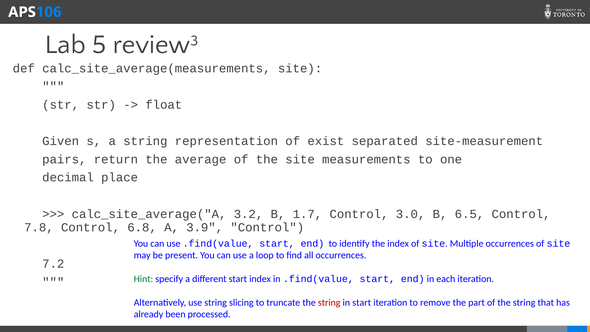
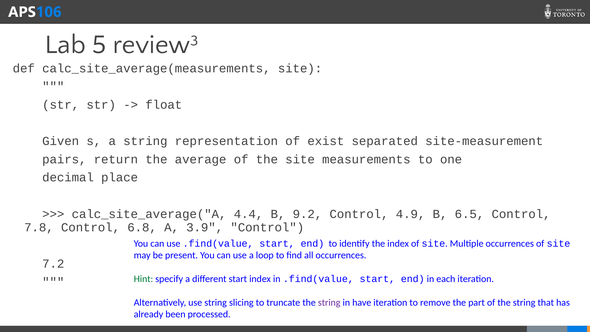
3.2: 3.2 -> 4.4 (248, 214)
1.7: 1.7 -> 9.2 (307, 214)
3.0: 3.0 -> 4.9 (411, 214)
string colour: red -> purple (329, 302)
in start: start -> have (362, 302)
